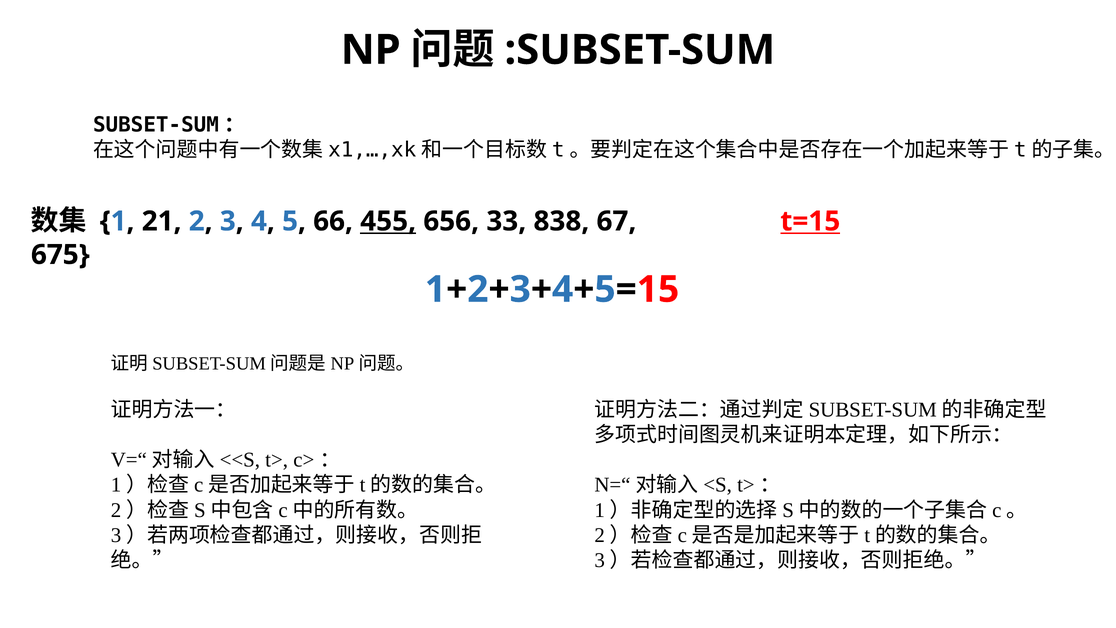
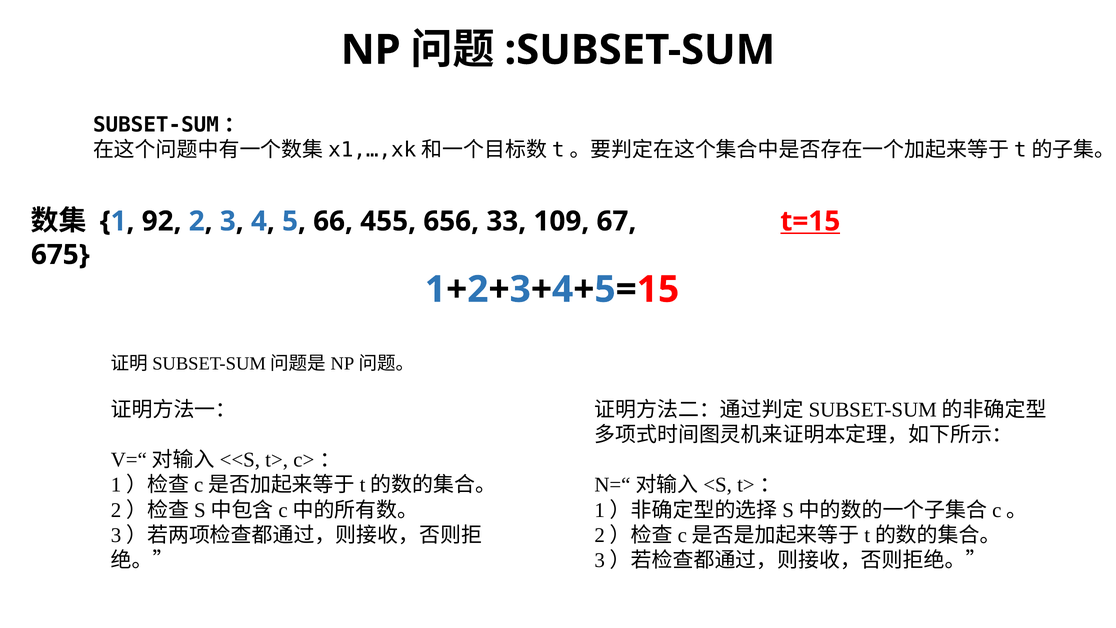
21: 21 -> 92 (162, 221)
455 underline: present -> none (388, 221)
838: 838 -> 109 (561, 221)
